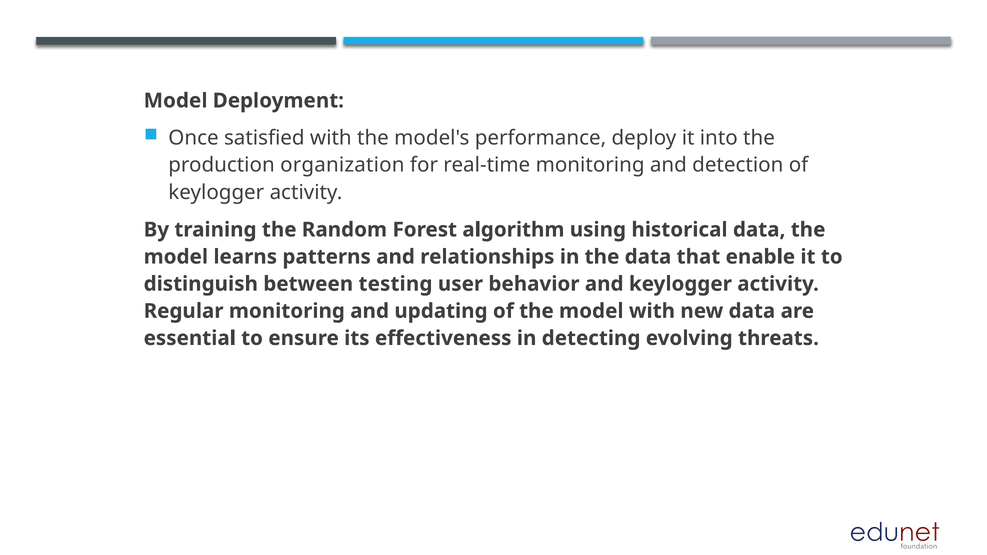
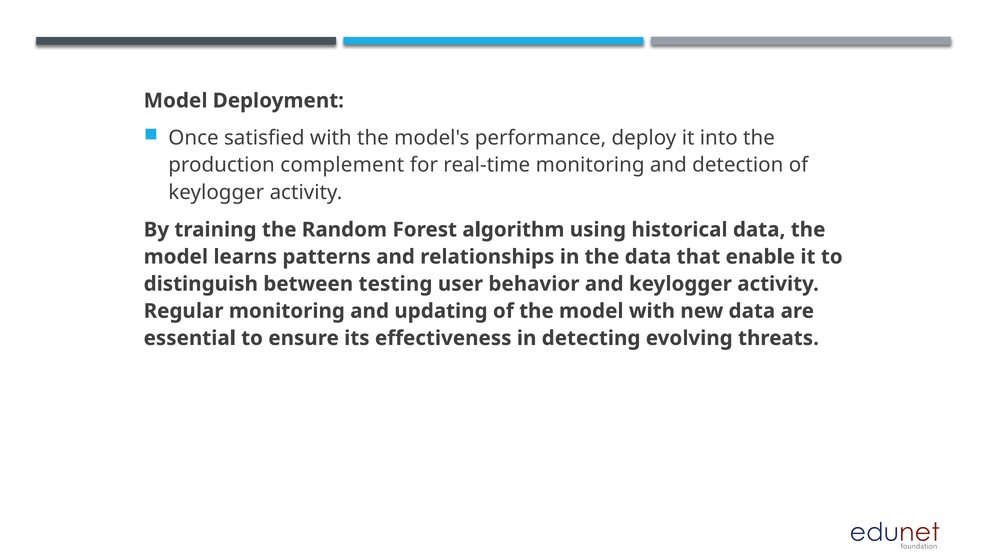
organization: organization -> complement (342, 165)
